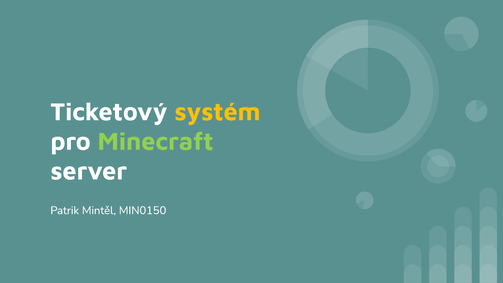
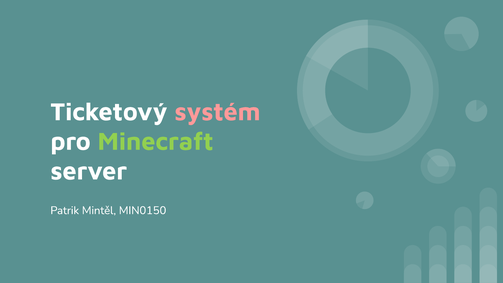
systém colour: yellow -> pink (218, 112)
